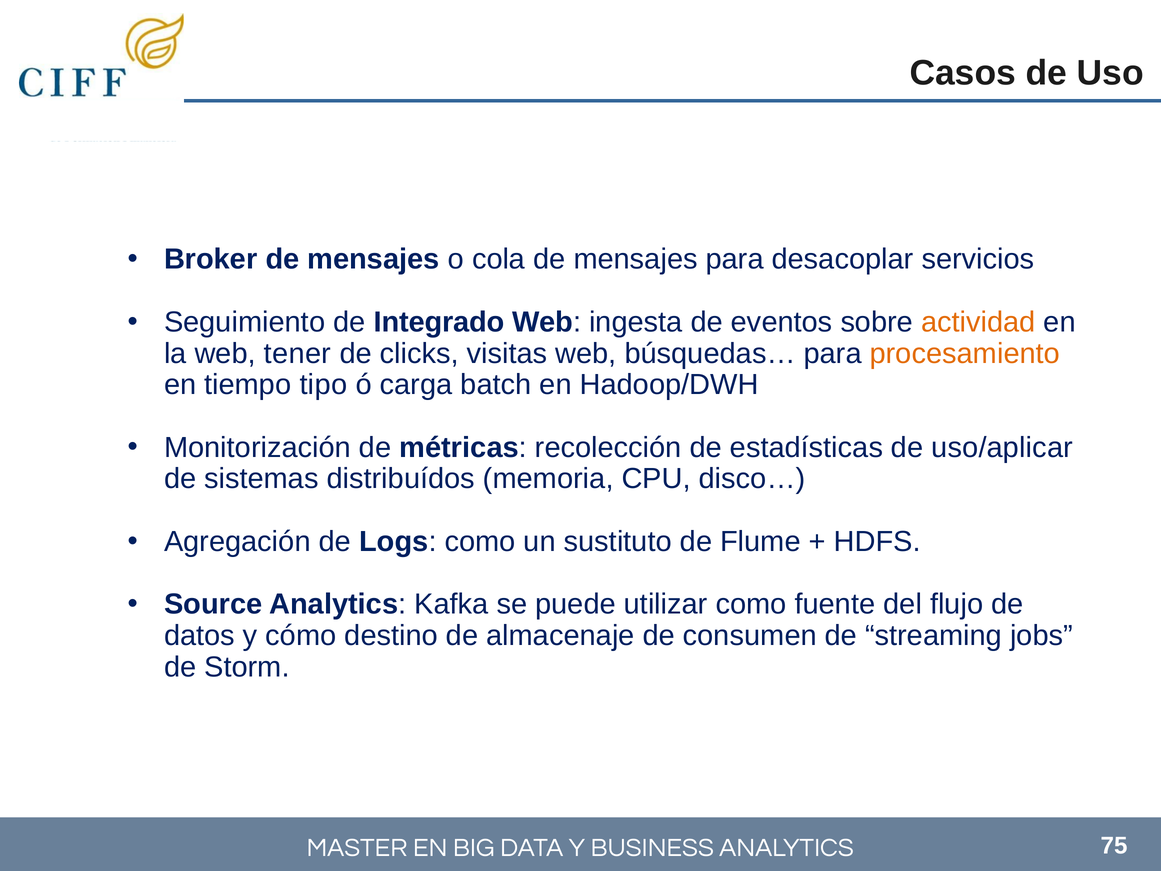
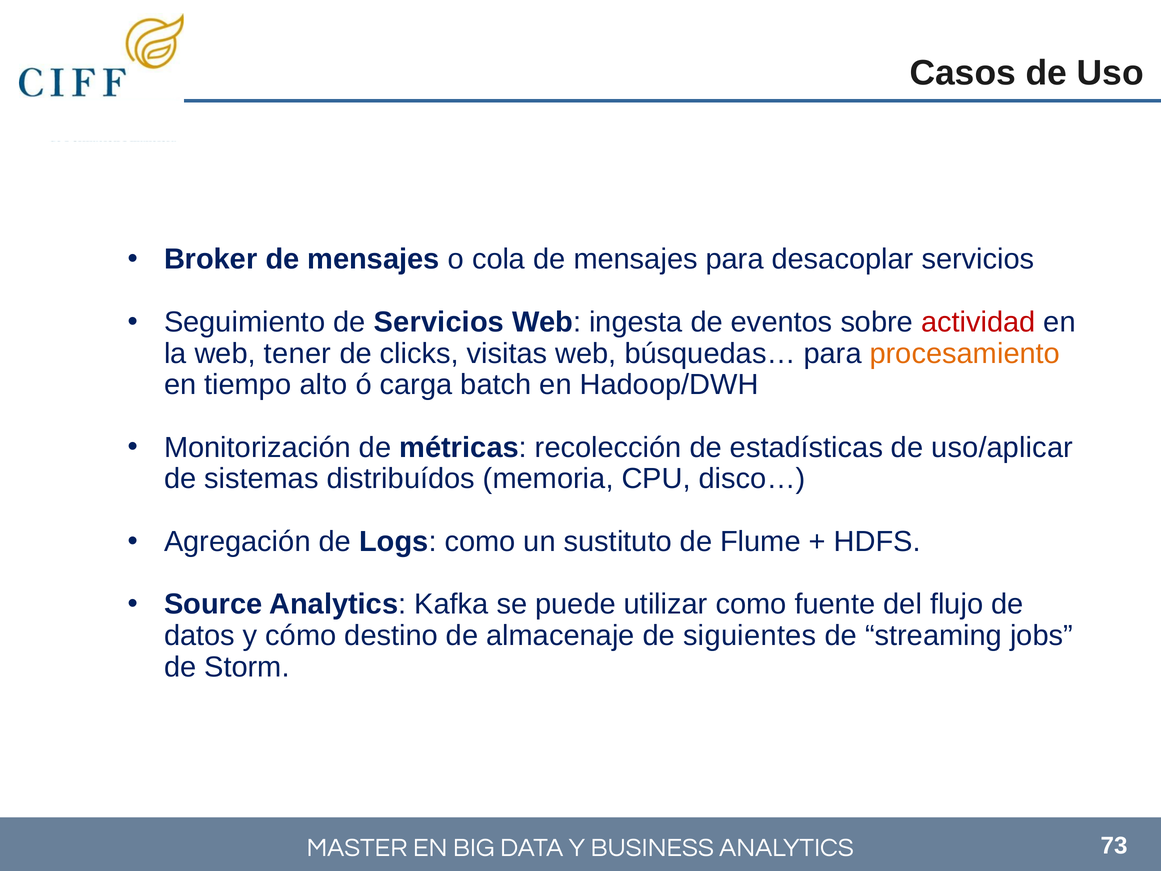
de Integrado: Integrado -> Servicios (439, 322)
actividad colour: orange -> red (978, 322)
tipo: tipo -> alto (323, 385)
consumen: consumen -> siguientes (750, 635)
75: 75 -> 73 (1114, 846)
